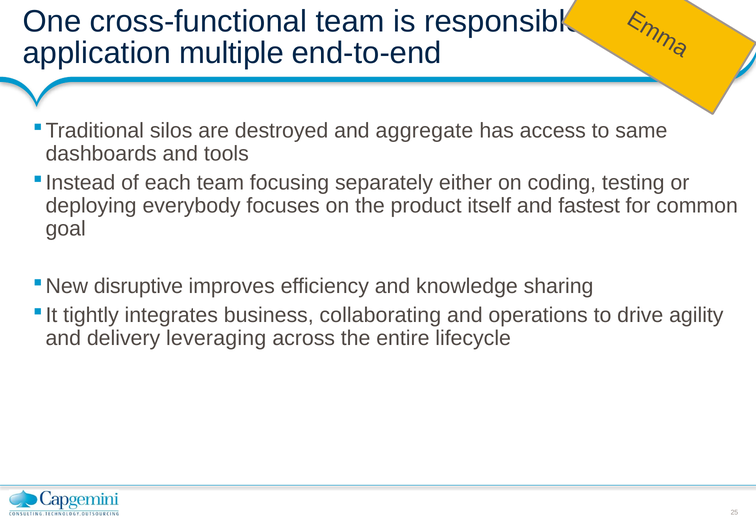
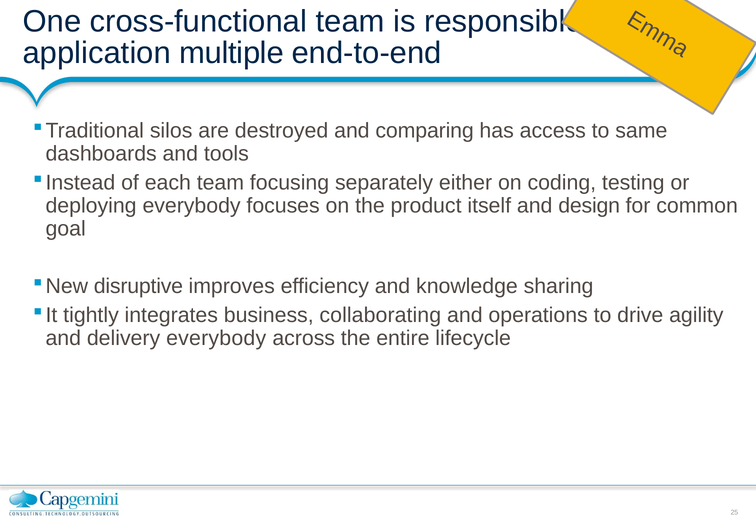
aggregate: aggregate -> comparing (425, 131)
fastest: fastest -> design (589, 206)
delivery leveraging: leveraging -> everybody (216, 338)
